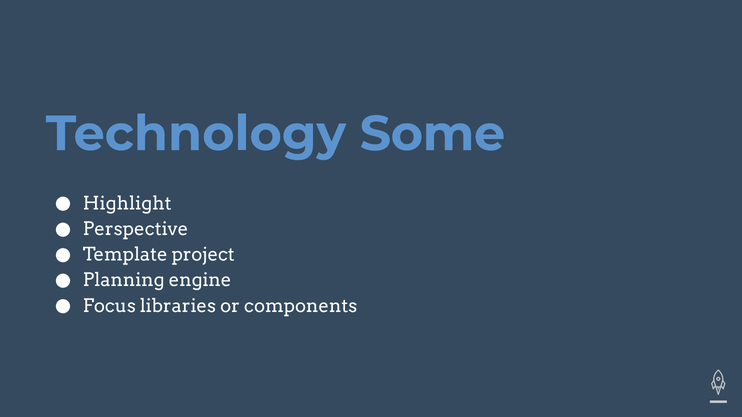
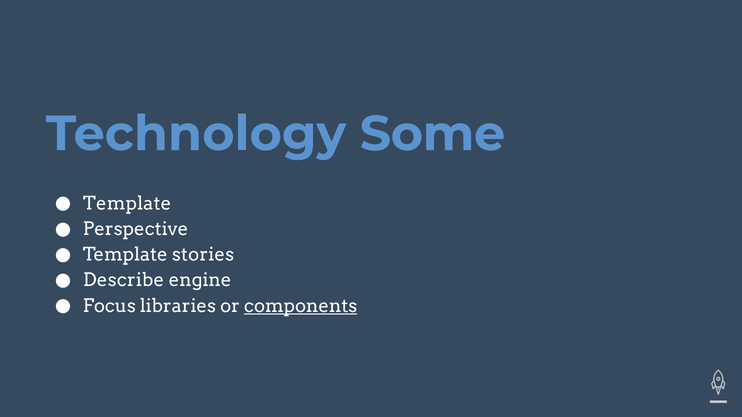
Highlight: Highlight -> Template (127, 204)
project: project -> stories (203, 255)
Planning: Planning -> Describe (124, 281)
components underline: none -> present (301, 306)
